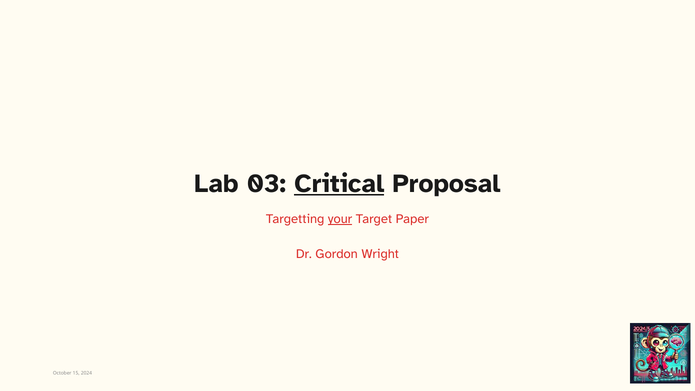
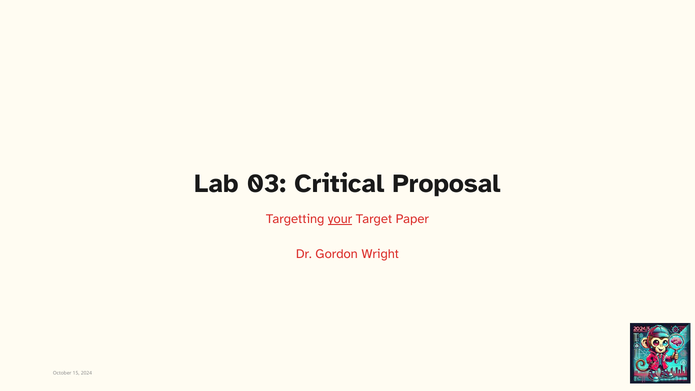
Critical underline: present -> none (339, 184)
